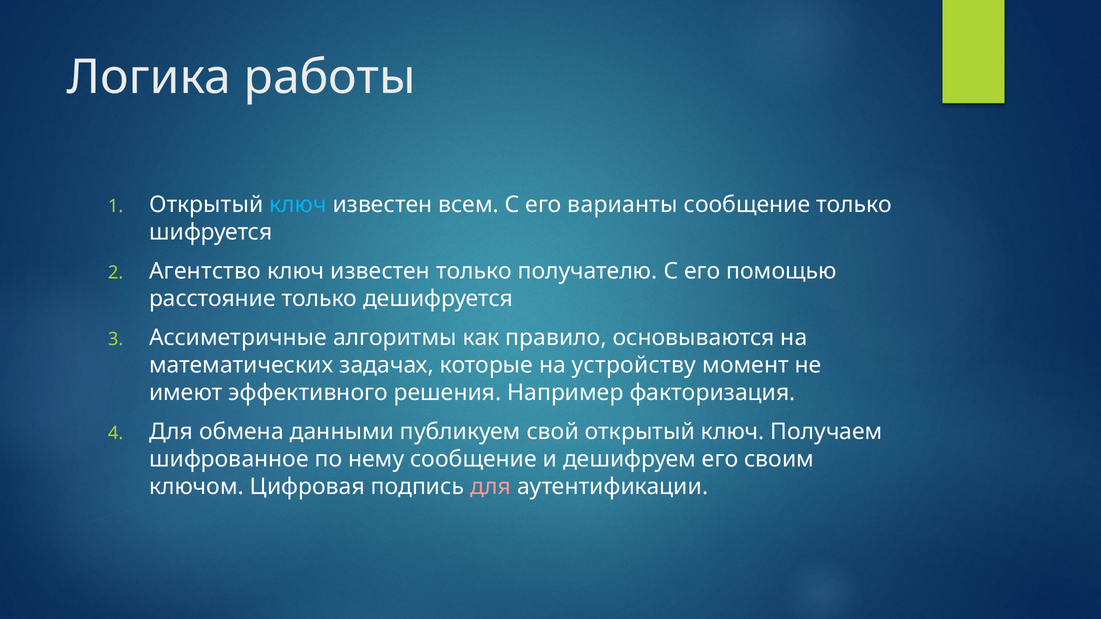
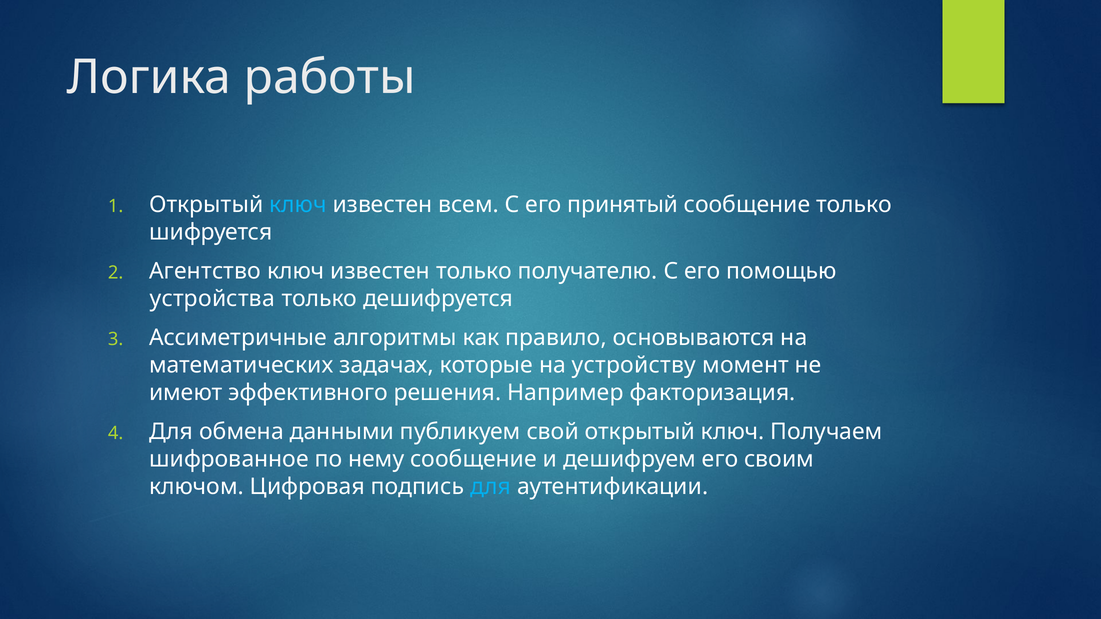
варианты: варианты -> принятый (623, 205)
расстояние: расстояние -> устройства (212, 299)
для colour: pink -> light blue (491, 487)
